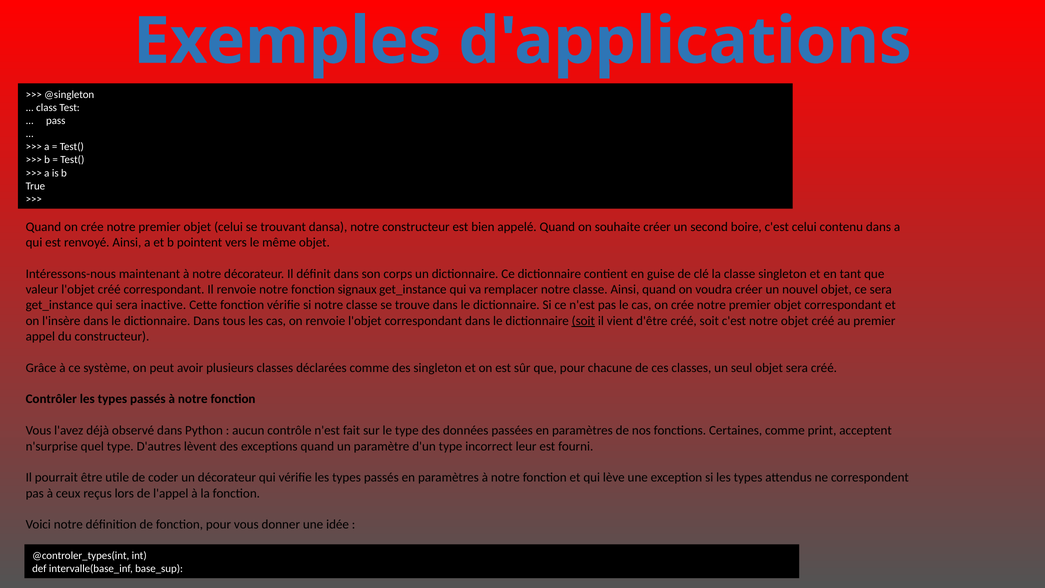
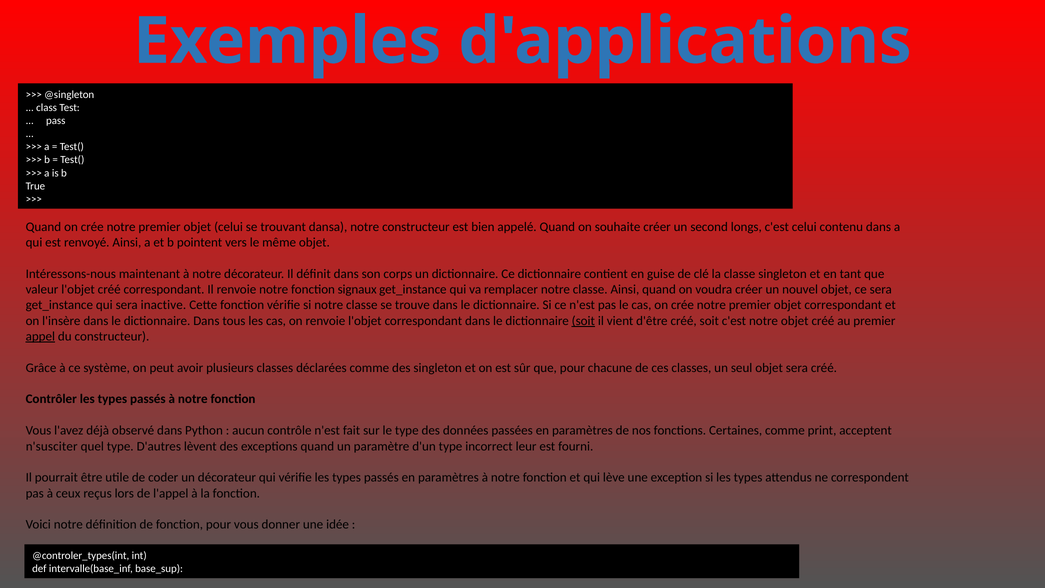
boire: boire -> longs (746, 227)
appel underline: none -> present (40, 336)
n'surprise: n'surprise -> n'susciter (52, 446)
